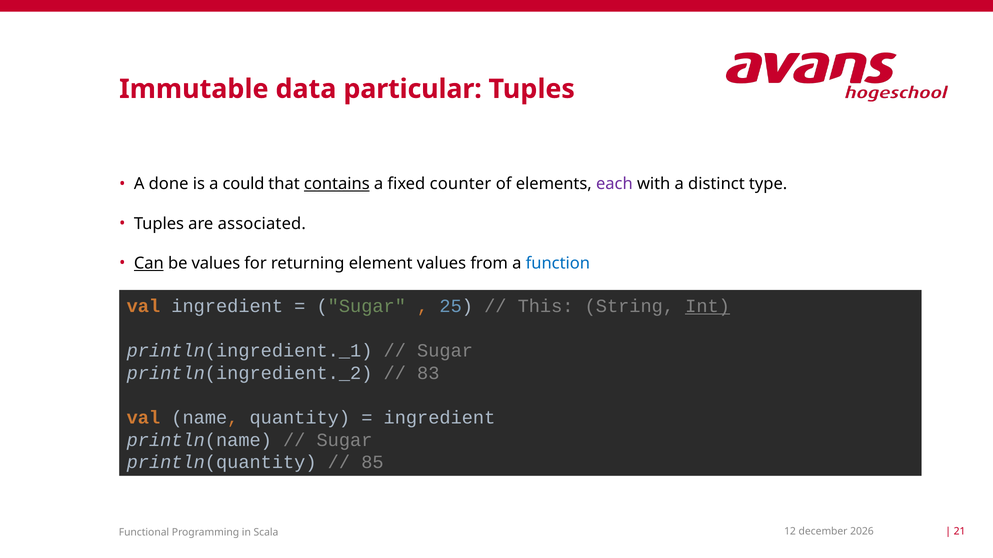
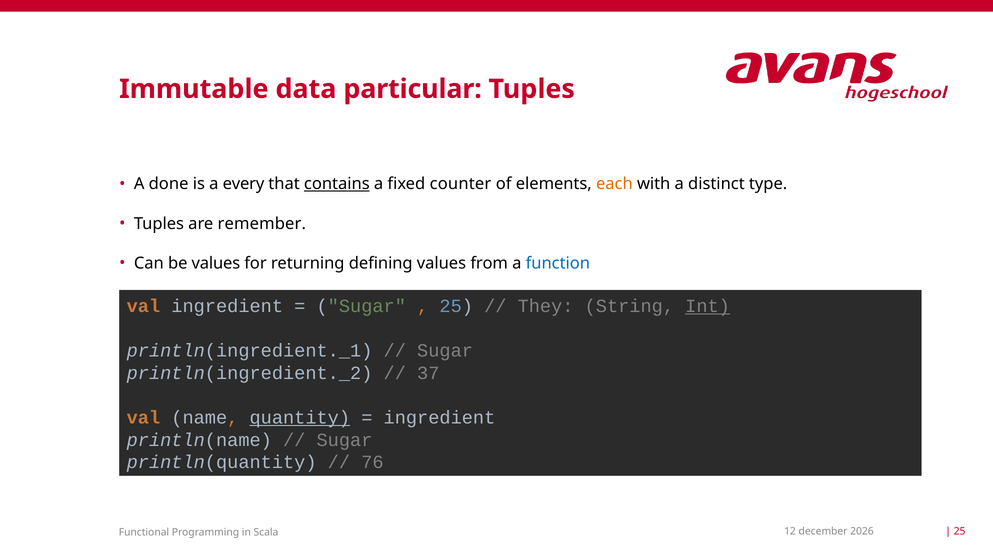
could: could -> every (243, 184)
each colour: purple -> orange (614, 184)
associated: associated -> remember (262, 224)
Can underline: present -> none (149, 263)
element: element -> defining (381, 263)
This: This -> They (546, 306)
83: 83 -> 37 (428, 373)
quantity underline: none -> present (300, 418)
85: 85 -> 76 (372, 463)
21: 21 -> 25 (960, 532)
